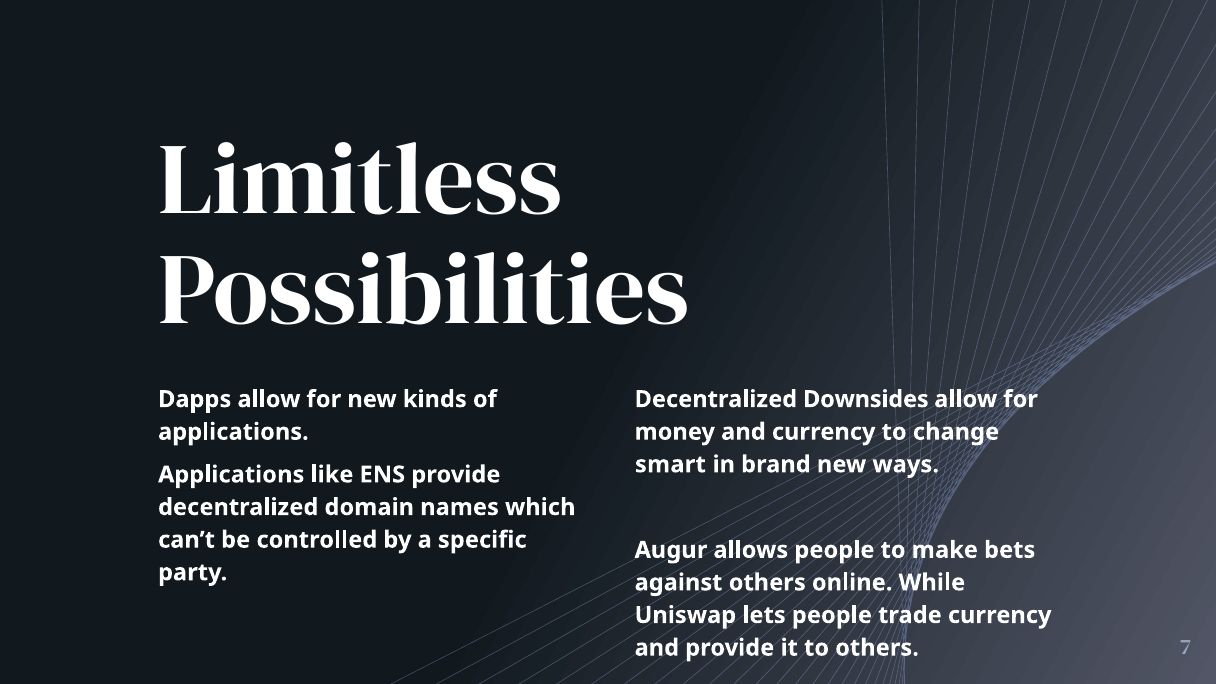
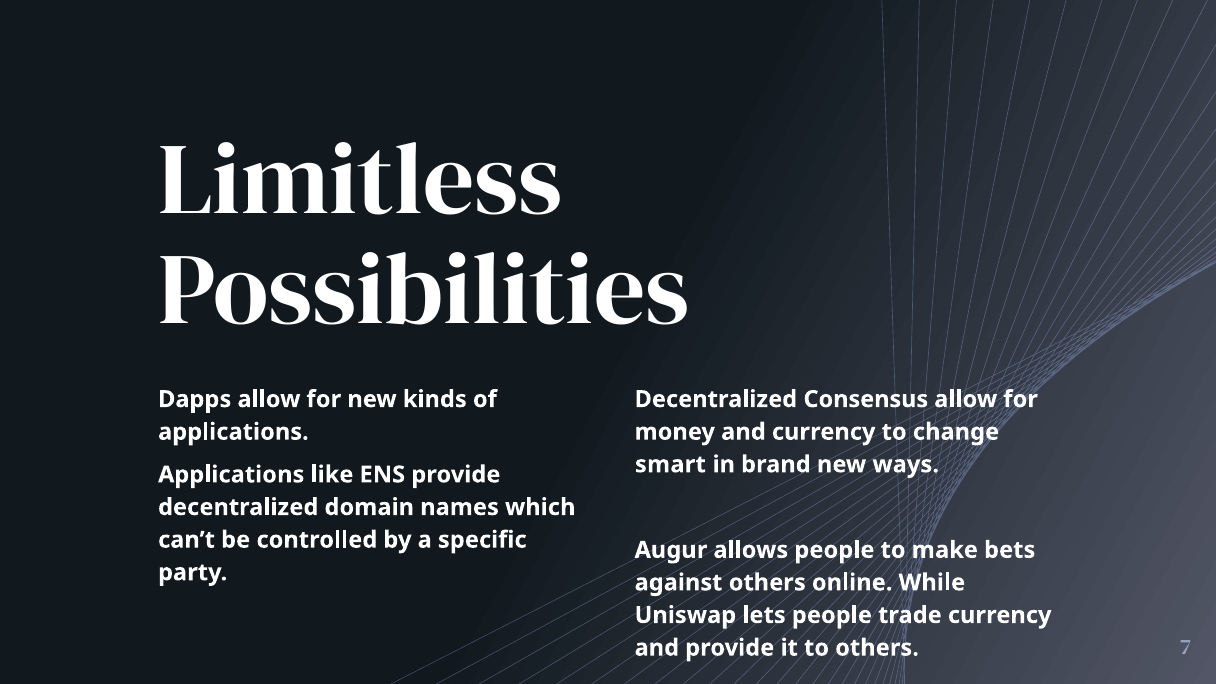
Downsides: Downsides -> Consensus (866, 399)
